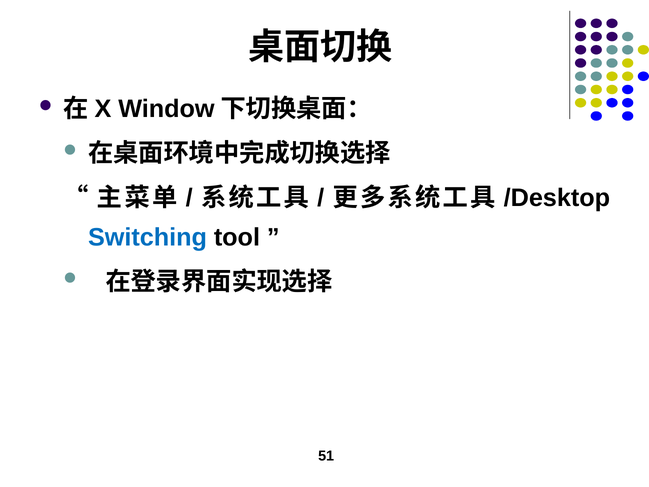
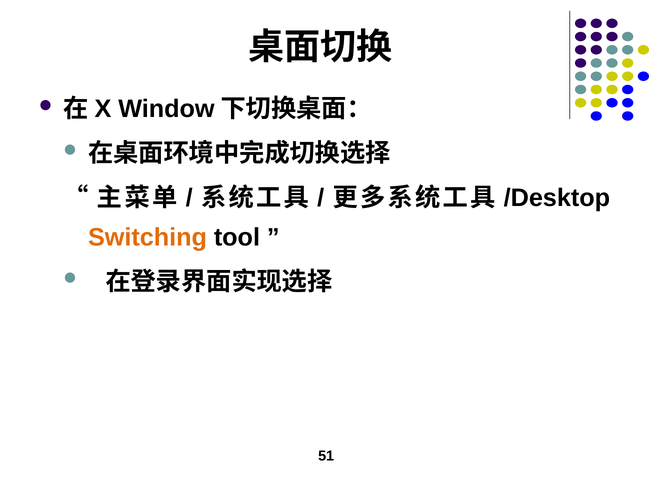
Switching colour: blue -> orange (147, 237)
